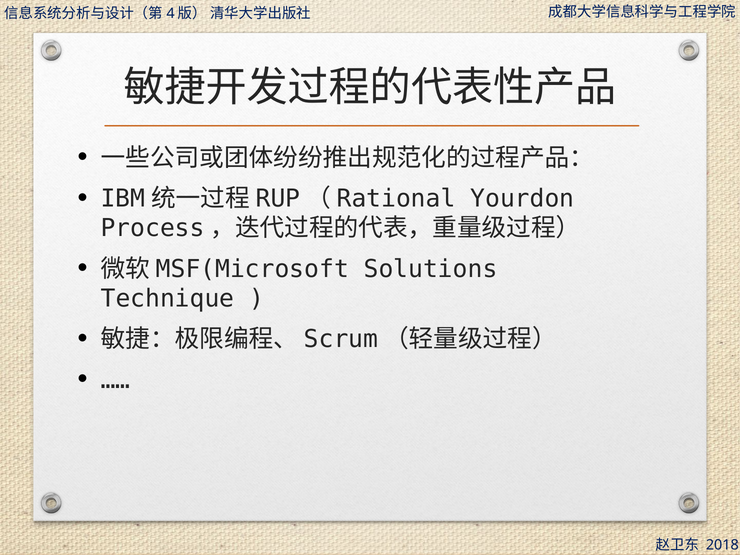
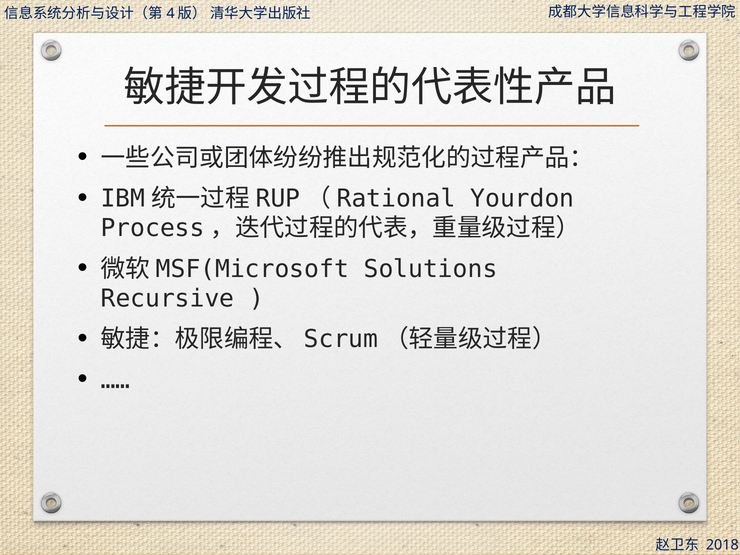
Technique: Technique -> Recursive (168, 298)
